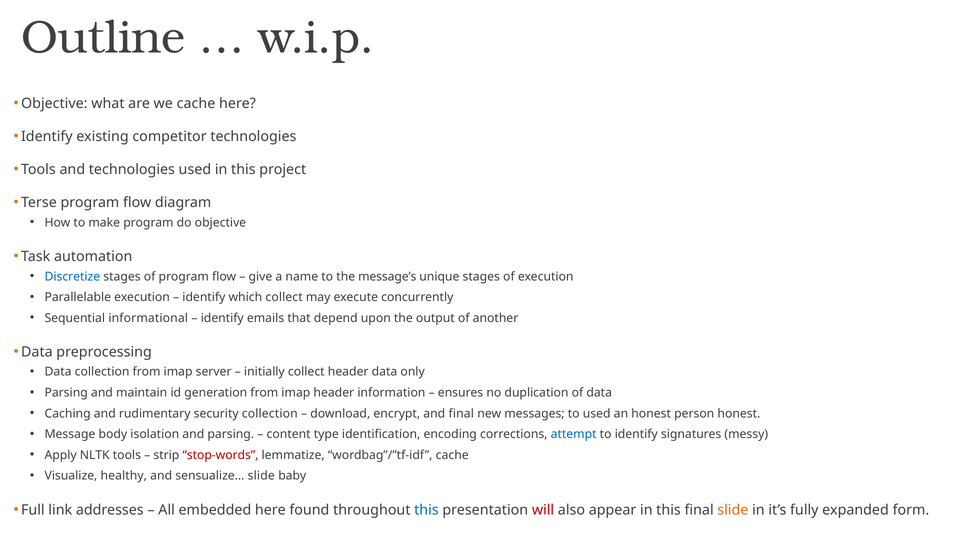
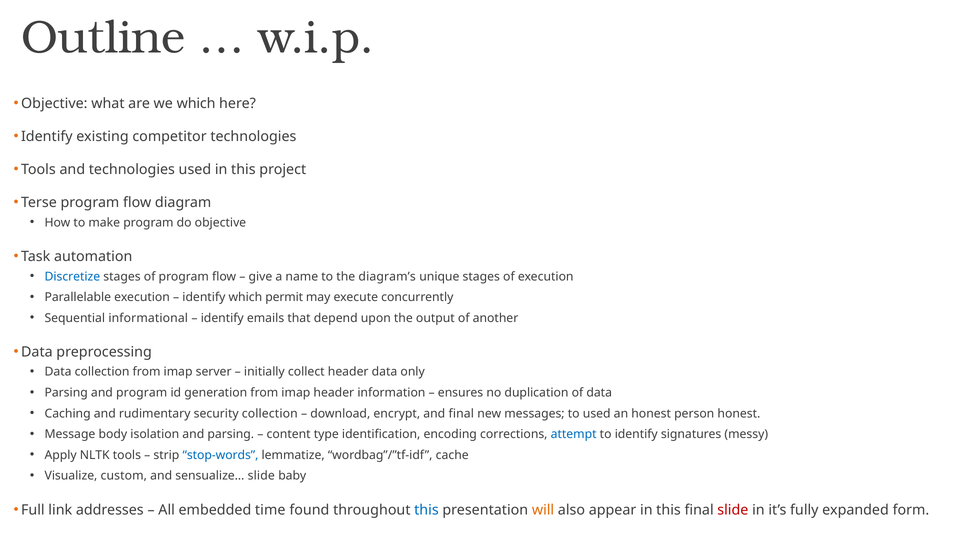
we cache: cache -> which (196, 104)
message’s: message’s -> diagram’s (387, 277)
which collect: collect -> permit (284, 297)
and maintain: maintain -> program (142, 393)
stop-words colour: red -> blue (221, 455)
healthy: healthy -> custom (124, 476)
embedded here: here -> time (270, 510)
will colour: red -> orange (543, 510)
slide colour: orange -> red (733, 510)
